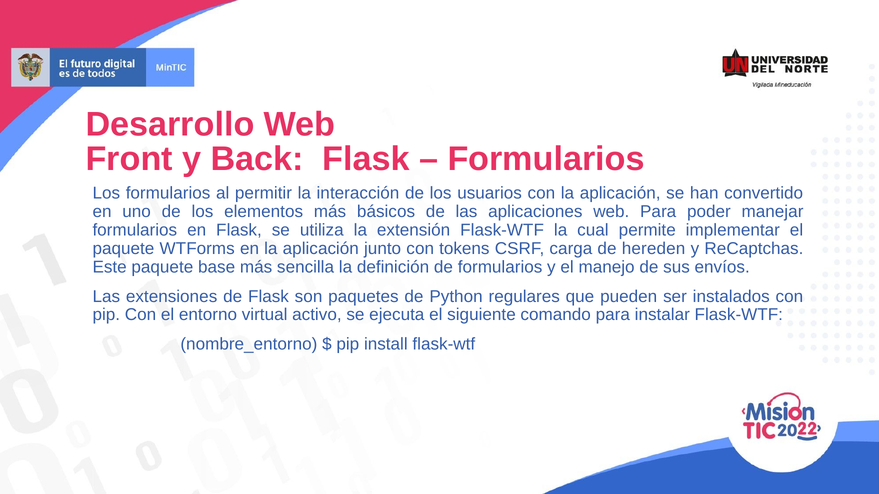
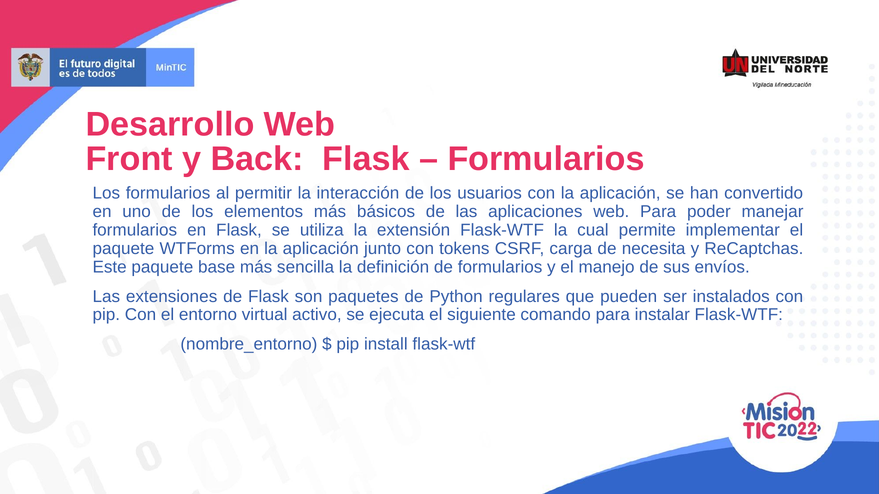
hereden: hereden -> necesita (654, 249)
